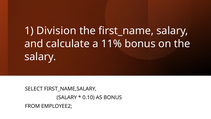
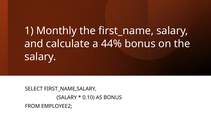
Division: Division -> Monthly (56, 31)
11%: 11% -> 44% (111, 44)
